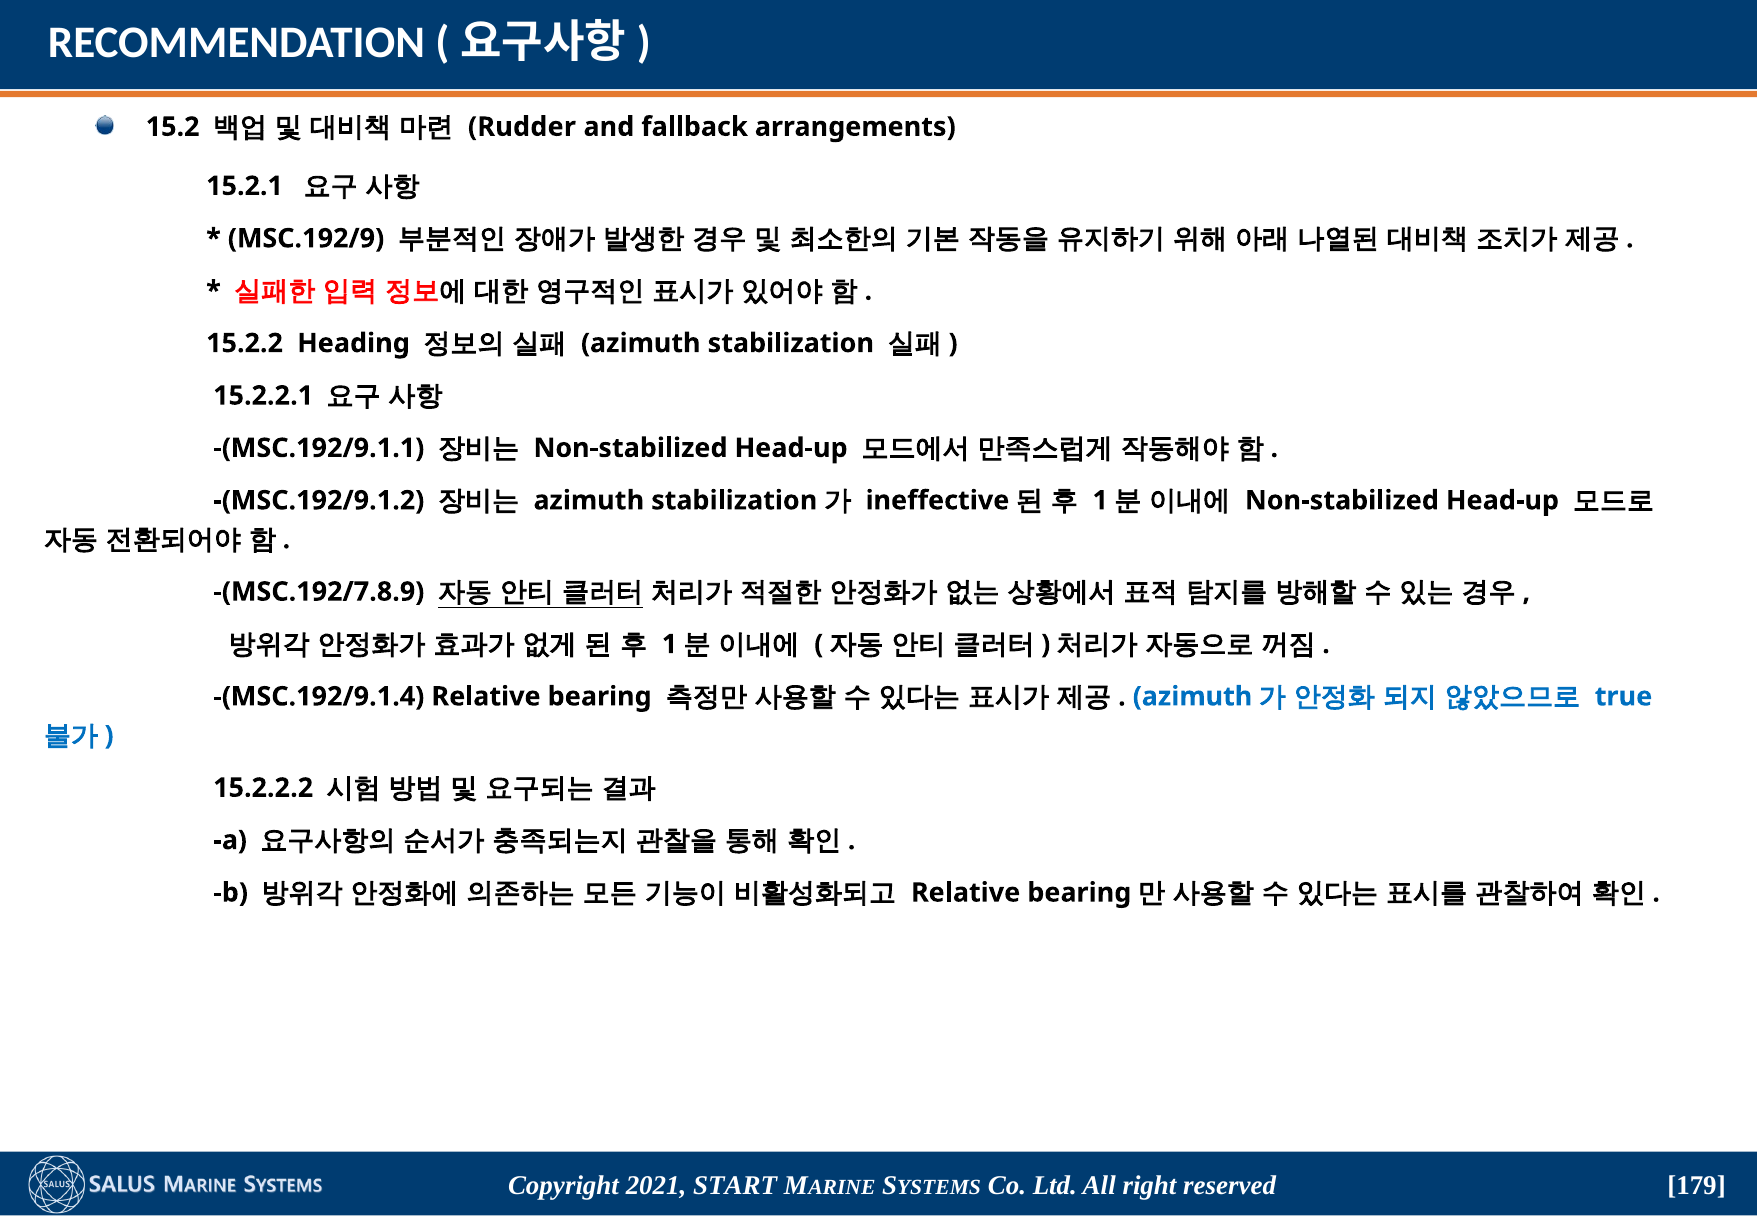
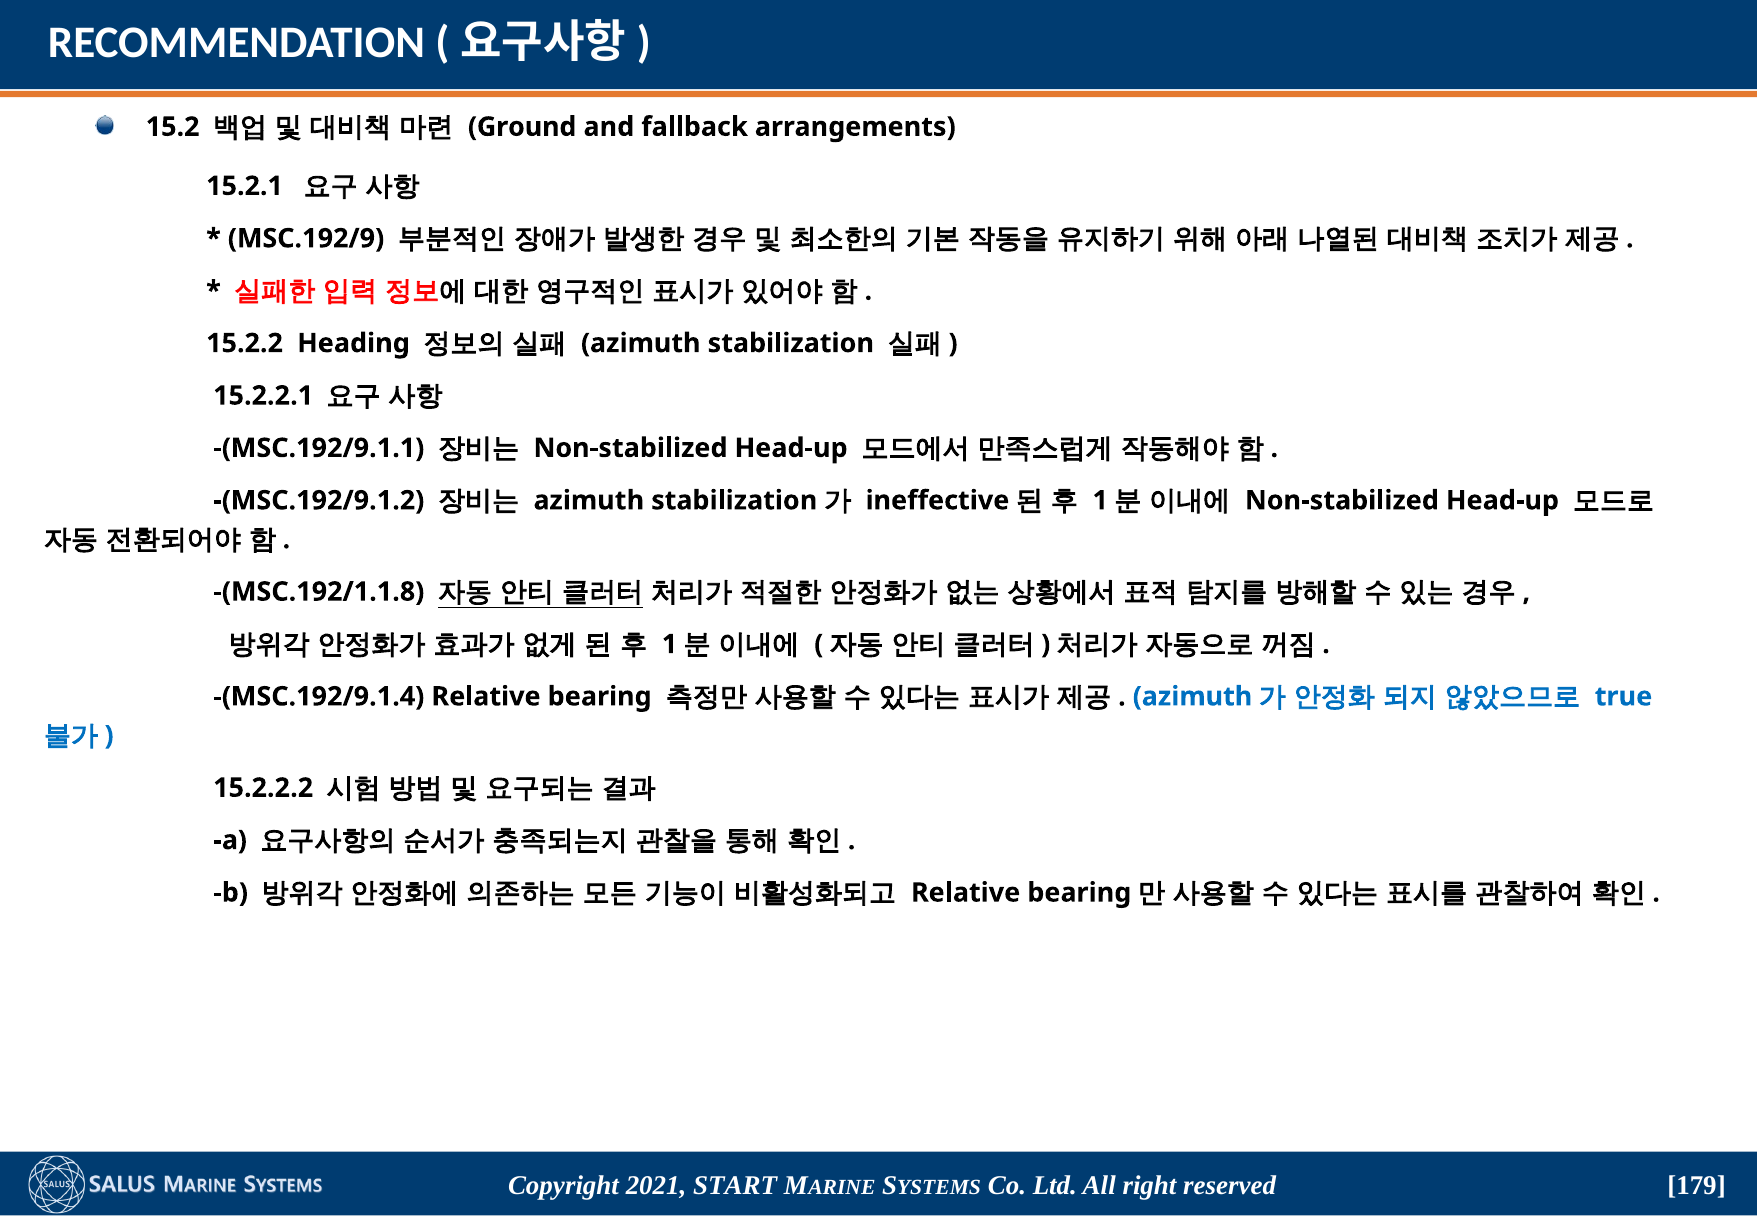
Rudder: Rudder -> Ground (522, 127)
-(MSC.192/7.8.9: -(MSC.192/7.8.9 -> -(MSC.192/1.1.8 (319, 592)
